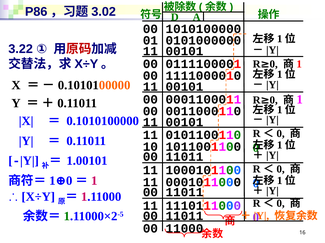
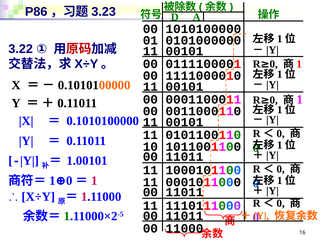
3.02: 3.02 -> 3.23 (104, 12)
